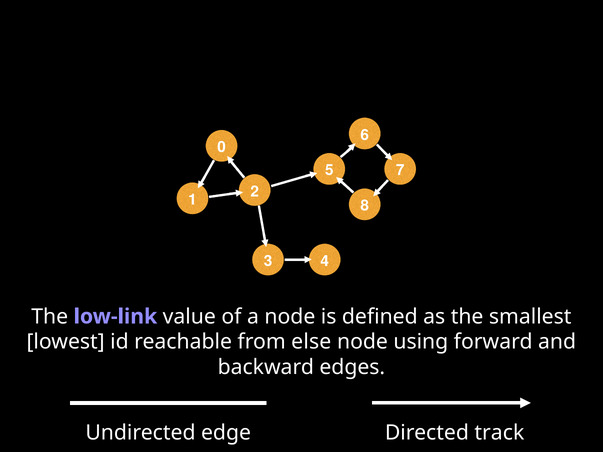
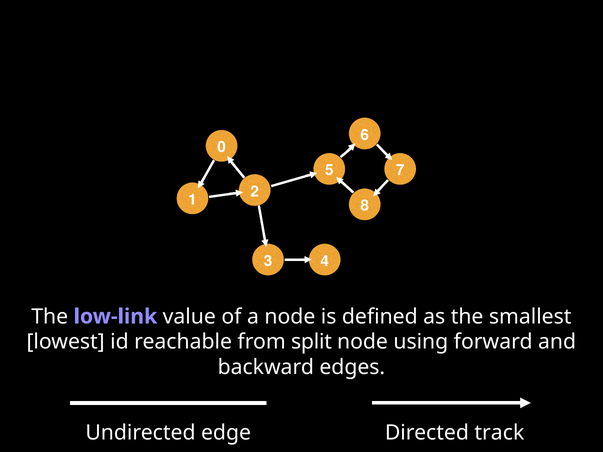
else: else -> split (311, 342)
